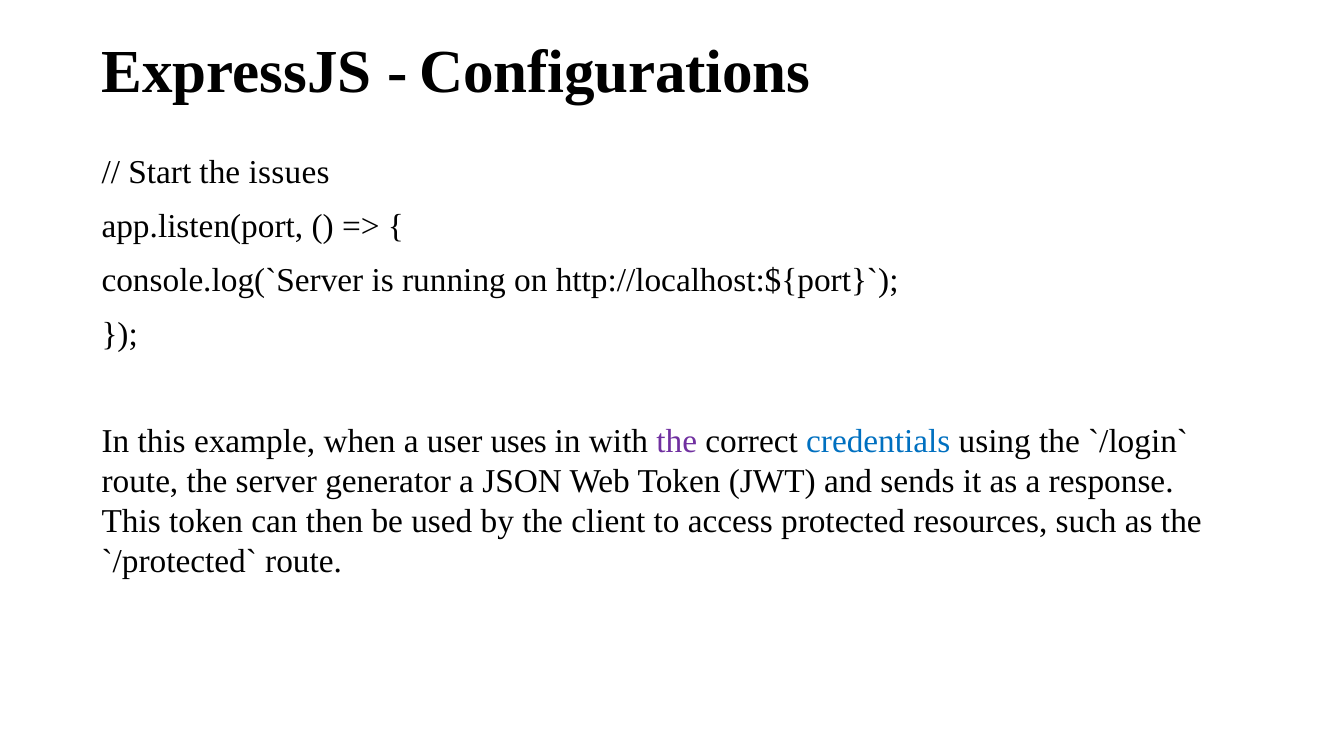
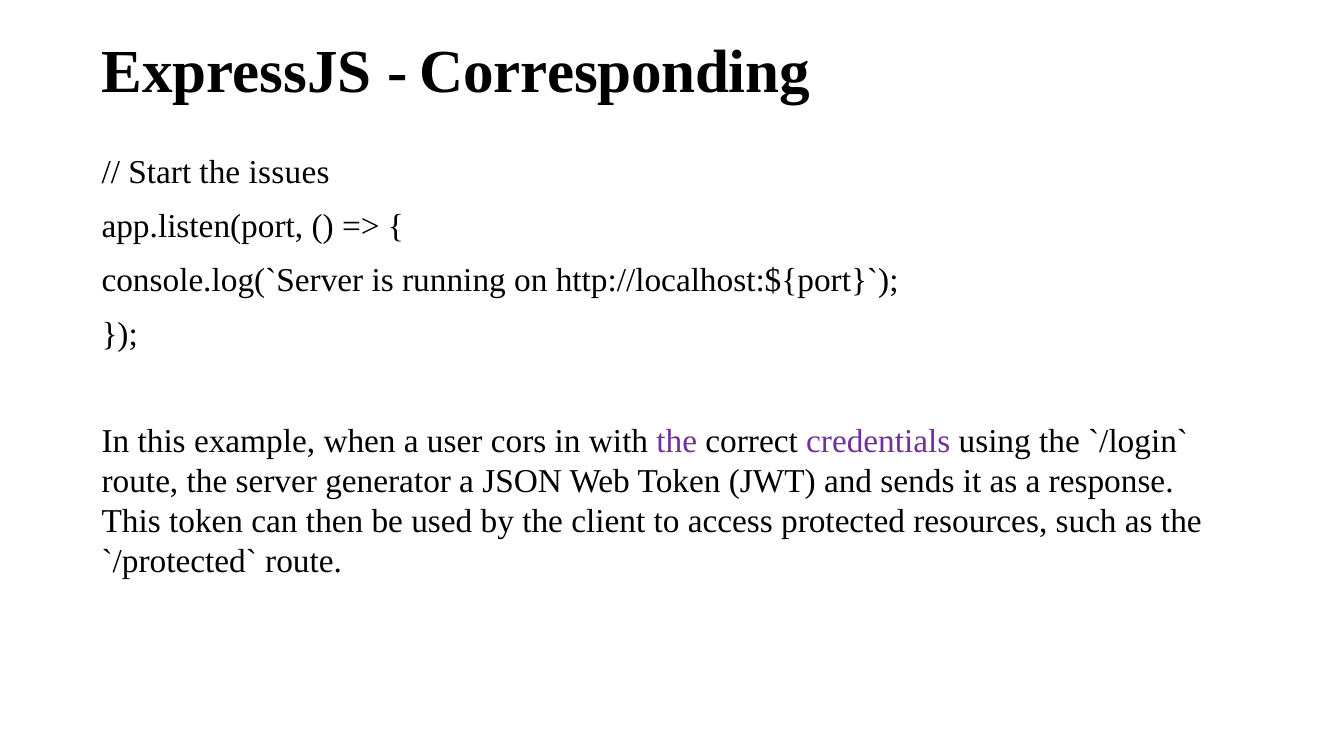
Configurations: Configurations -> Corresponding (615, 72)
uses: uses -> cors (519, 442)
credentials colour: blue -> purple (878, 442)
